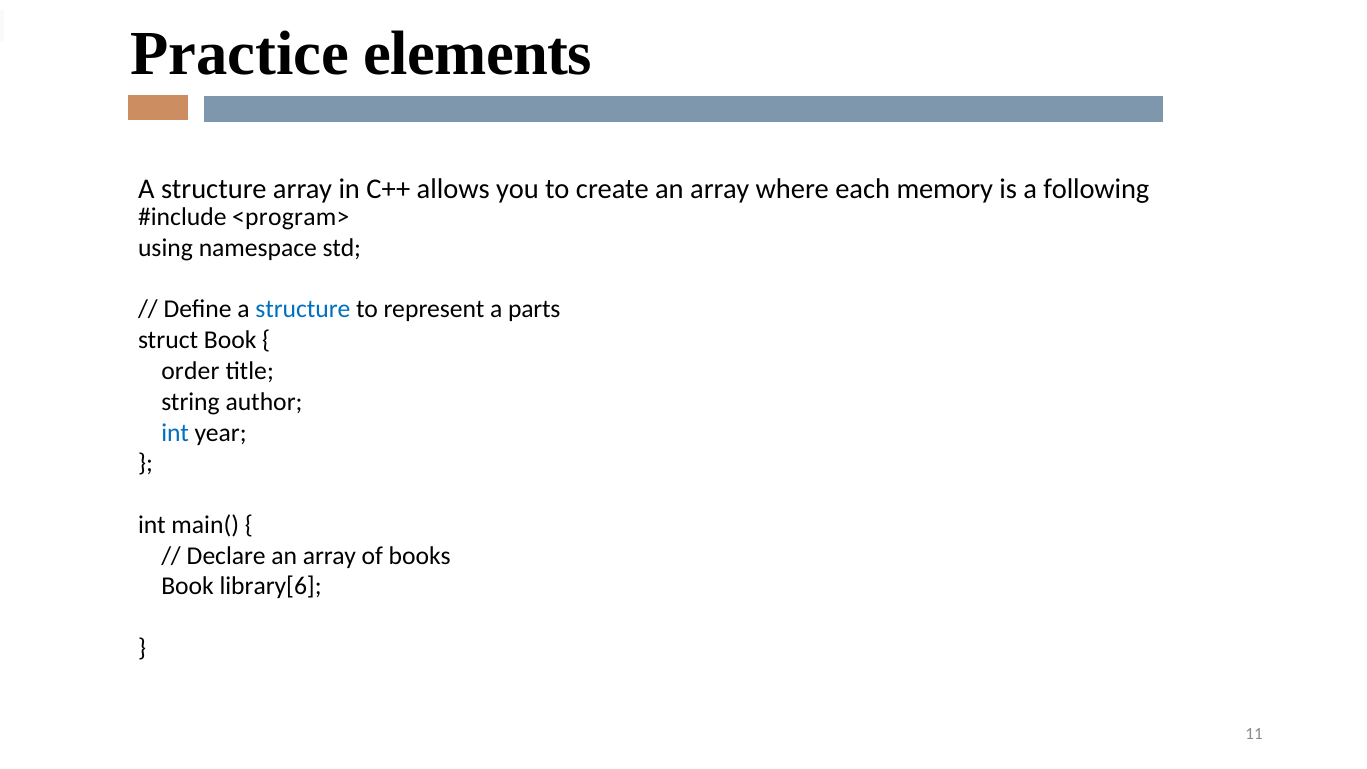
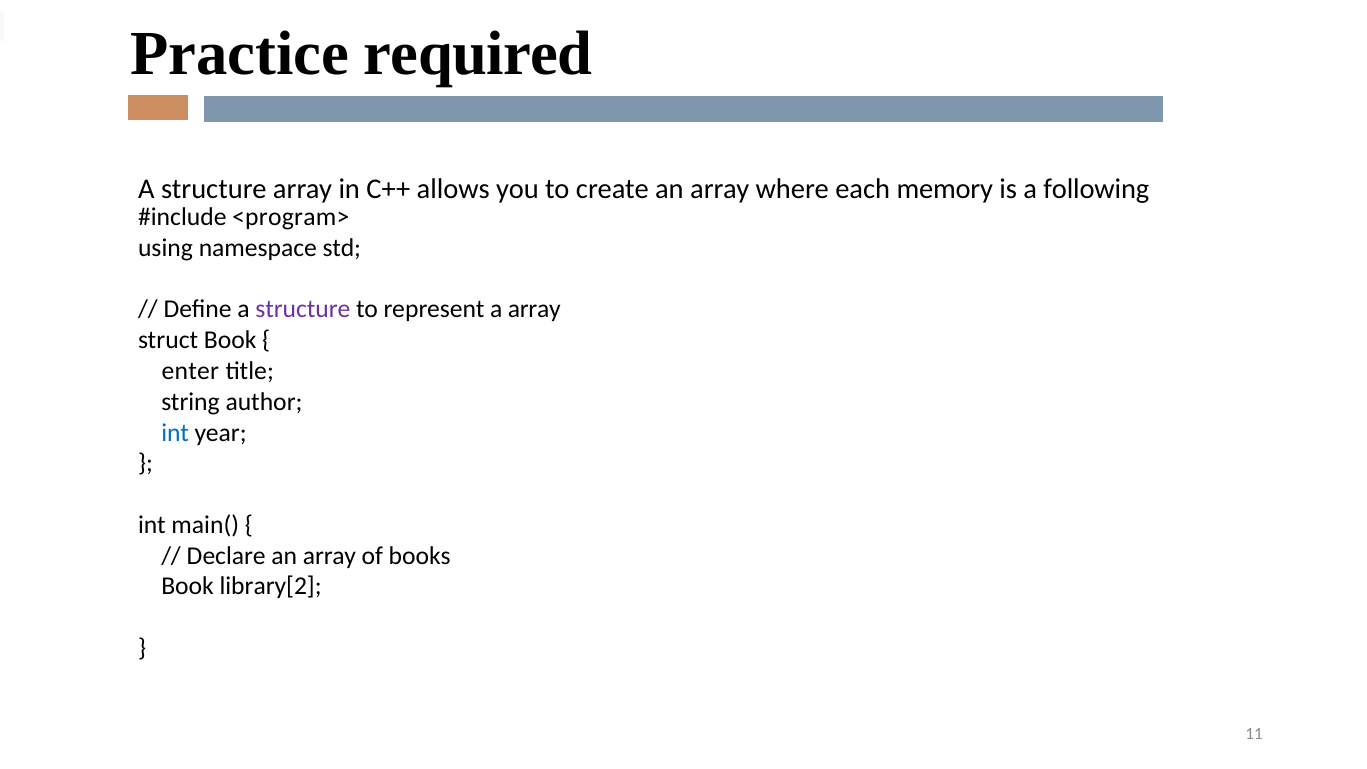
elements: elements -> required (478, 54)
structure colour: blue -> purple (303, 309)
a parts: parts -> array (534, 309)
order: order -> enter (190, 371)
library[6: library[6 -> library[2 (271, 586)
